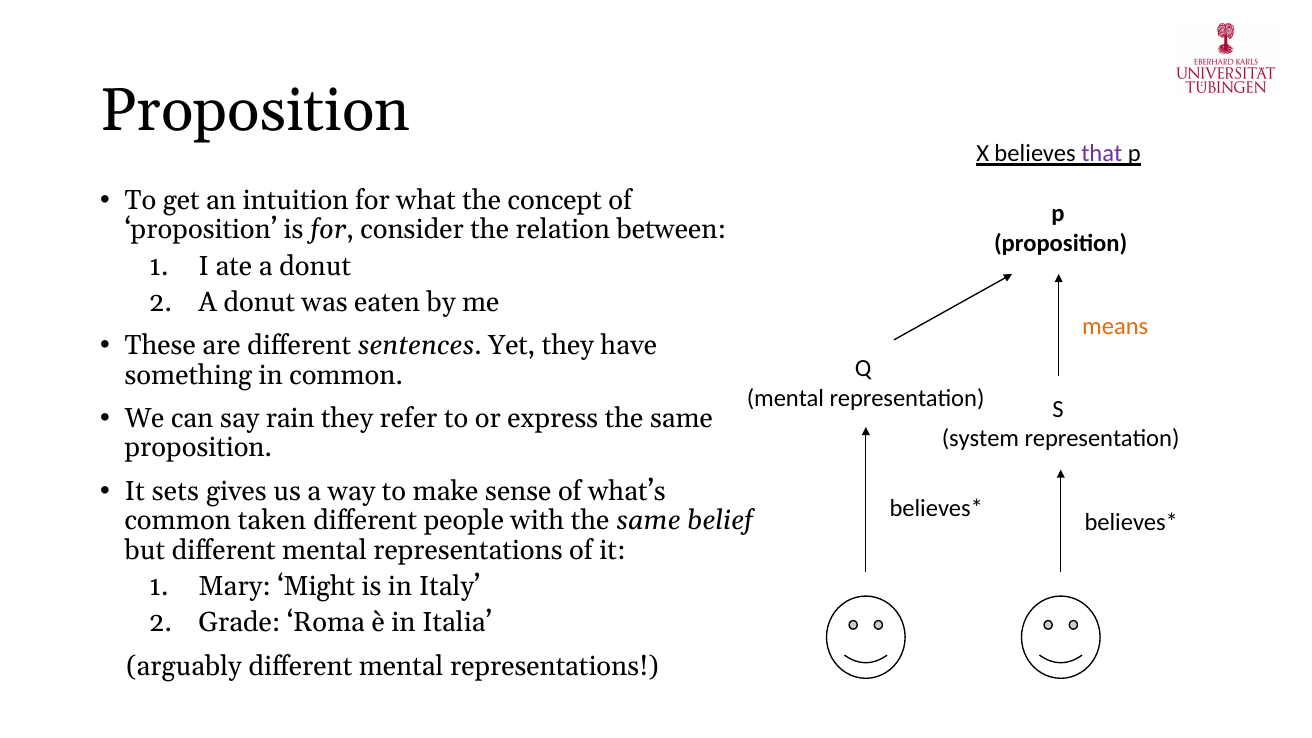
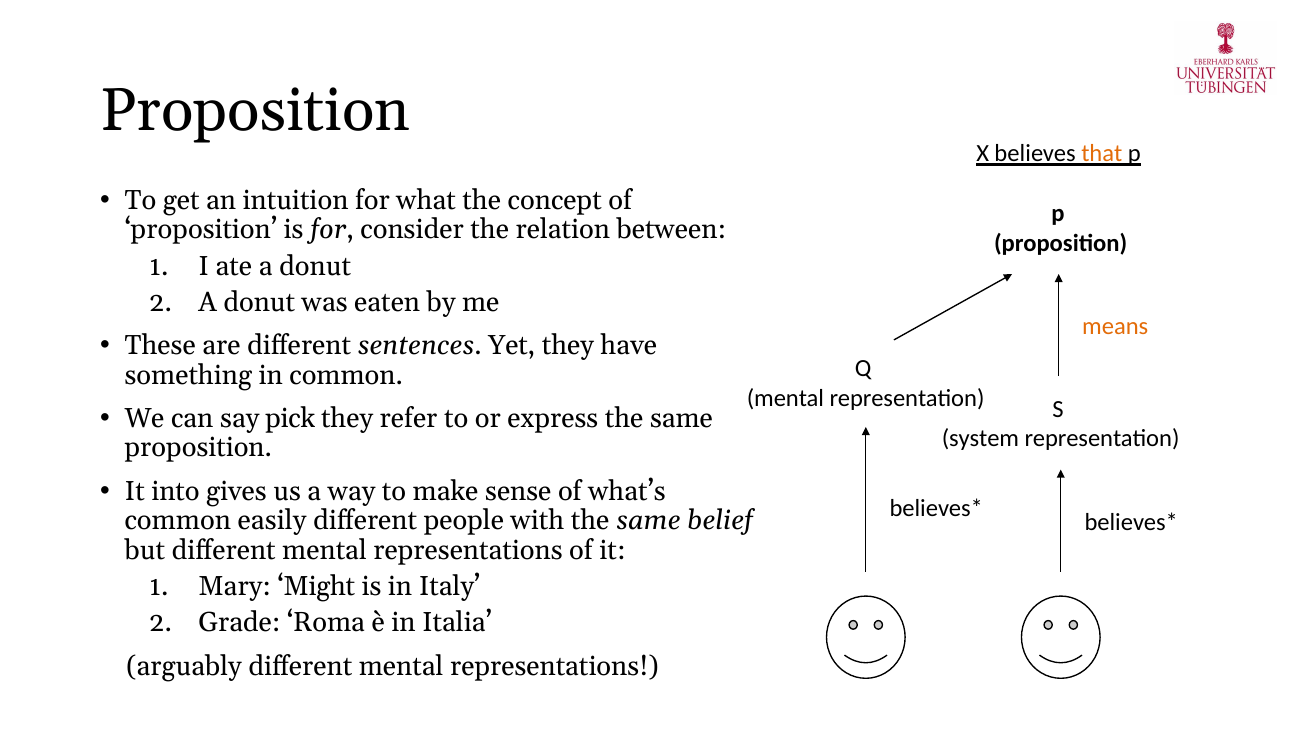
that colour: purple -> orange (1102, 154)
rain: rain -> pick (290, 418)
sets: sets -> into (175, 491)
taken: taken -> easily (272, 521)
